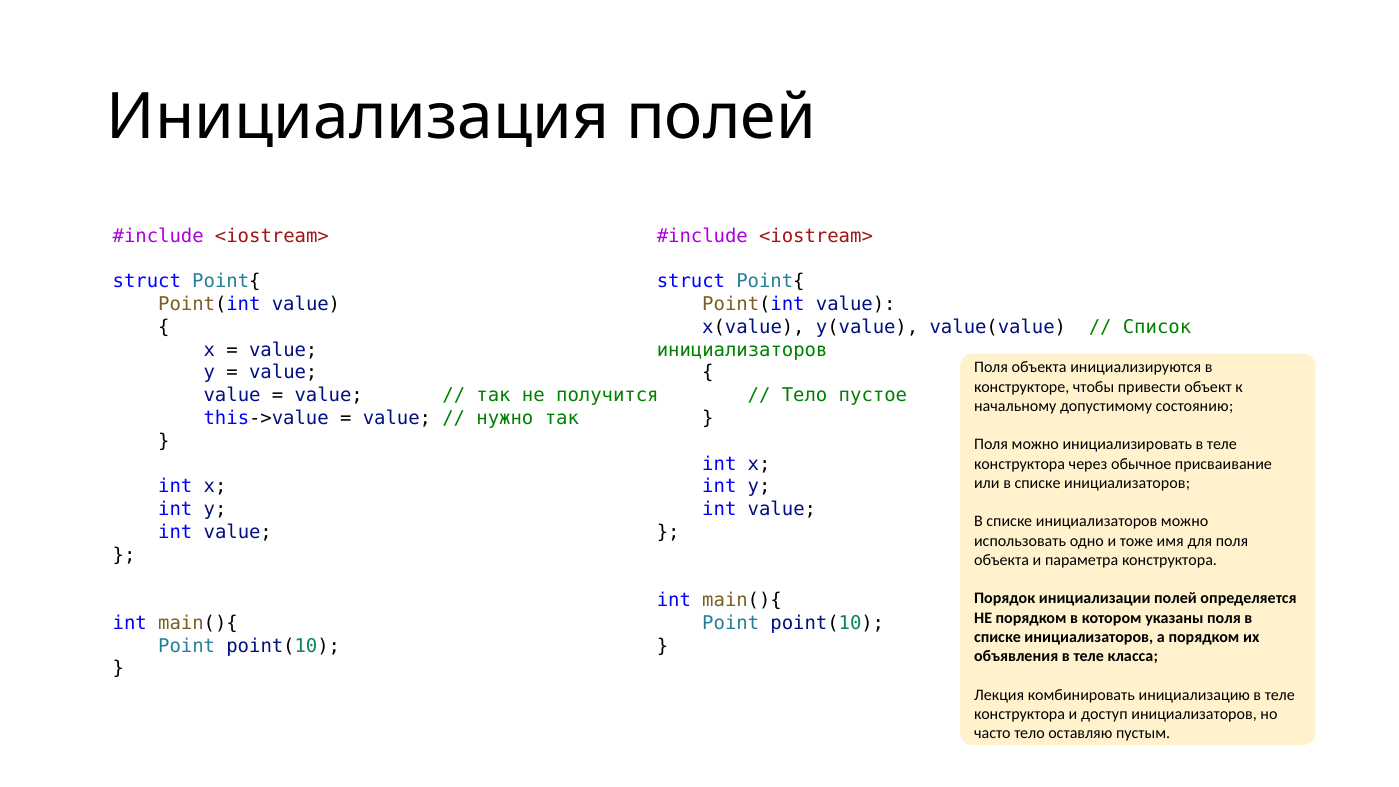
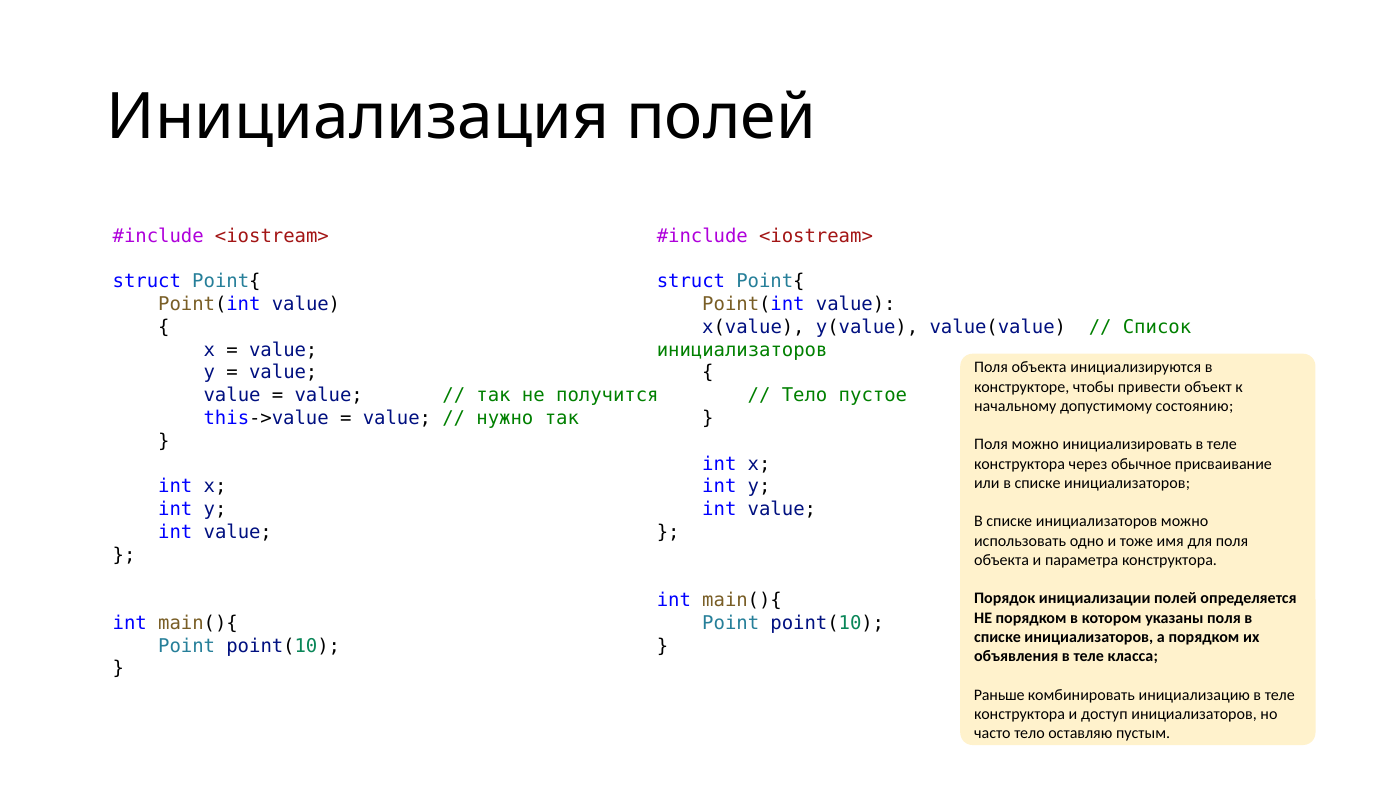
Лекция: Лекция -> Раньше (999, 695)
